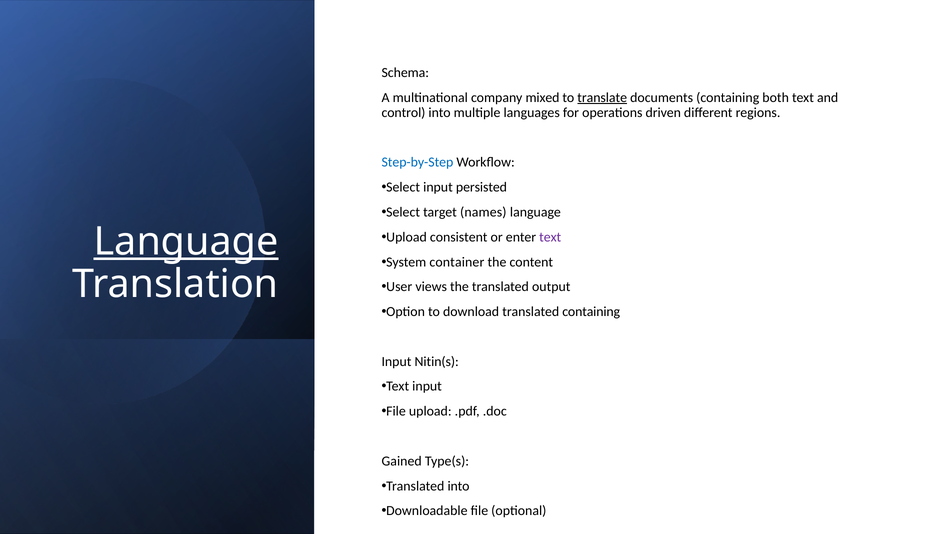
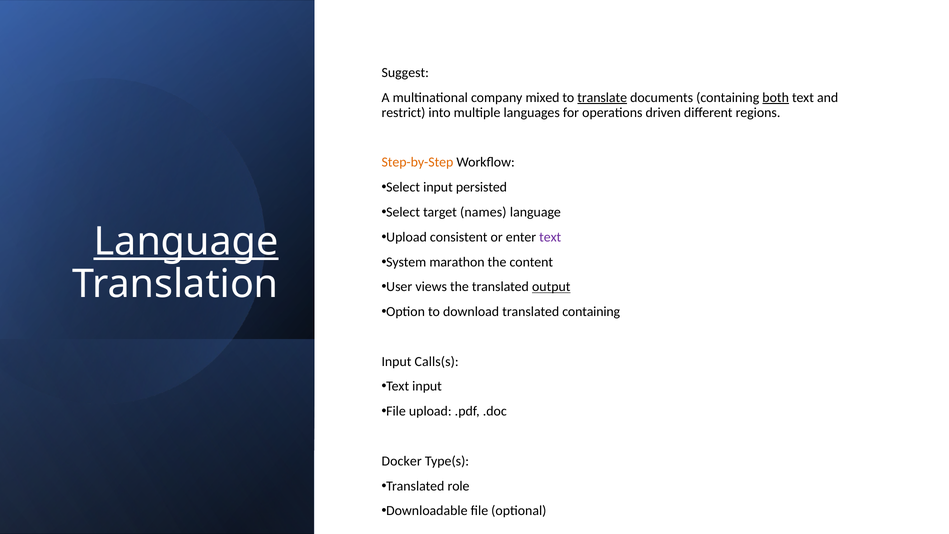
Schema: Schema -> Suggest (405, 73)
both underline: none -> present (776, 98)
control: control -> restrict (403, 113)
Step-by-Step colour: blue -> orange (417, 162)
container: container -> marathon (457, 262)
output underline: none -> present (551, 287)
Nitin(s: Nitin(s -> Calls(s (437, 361)
Gained: Gained -> Docker (402, 461)
Translated into: into -> role (458, 486)
